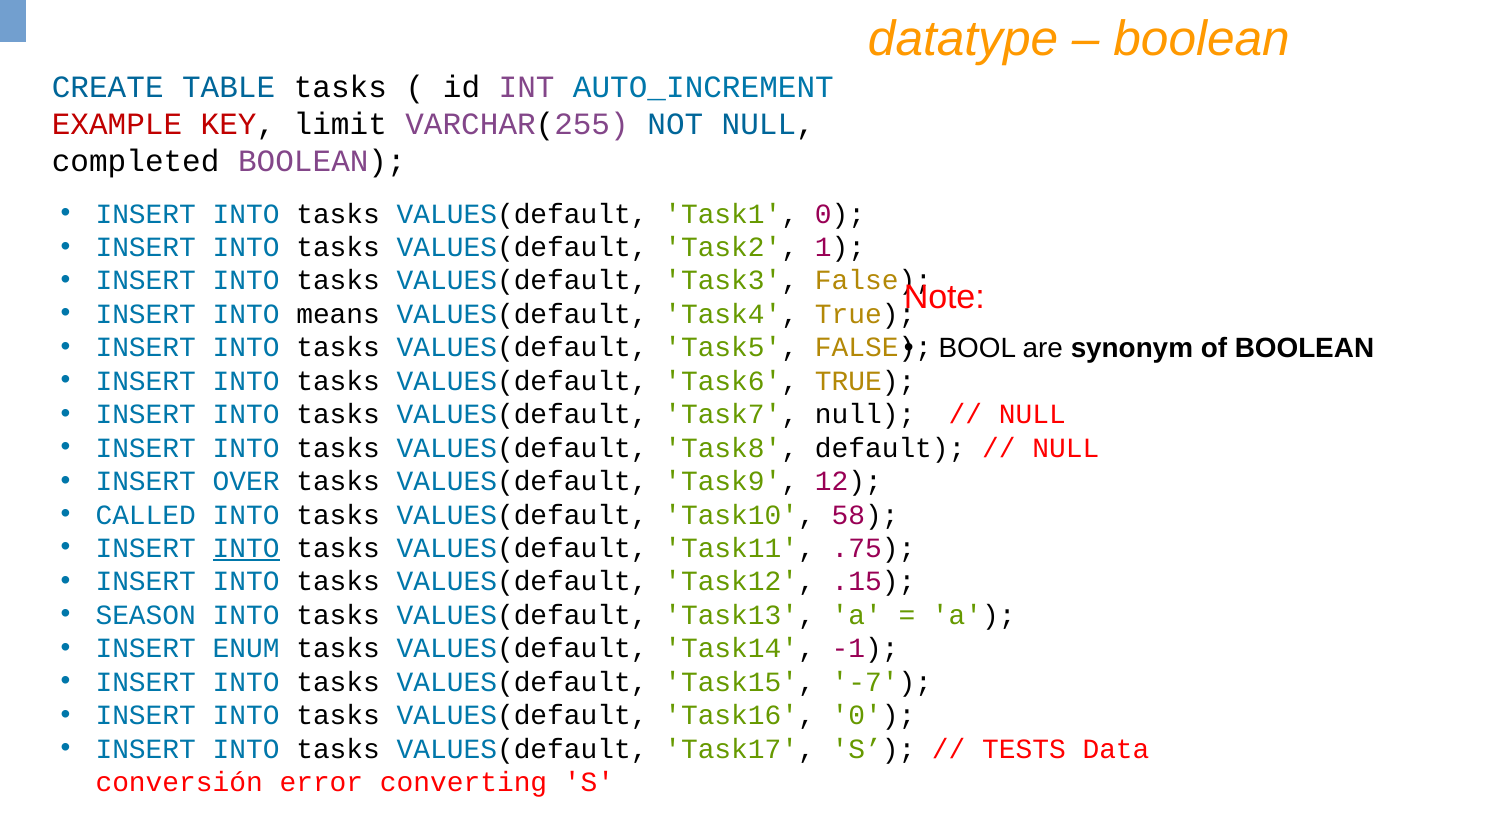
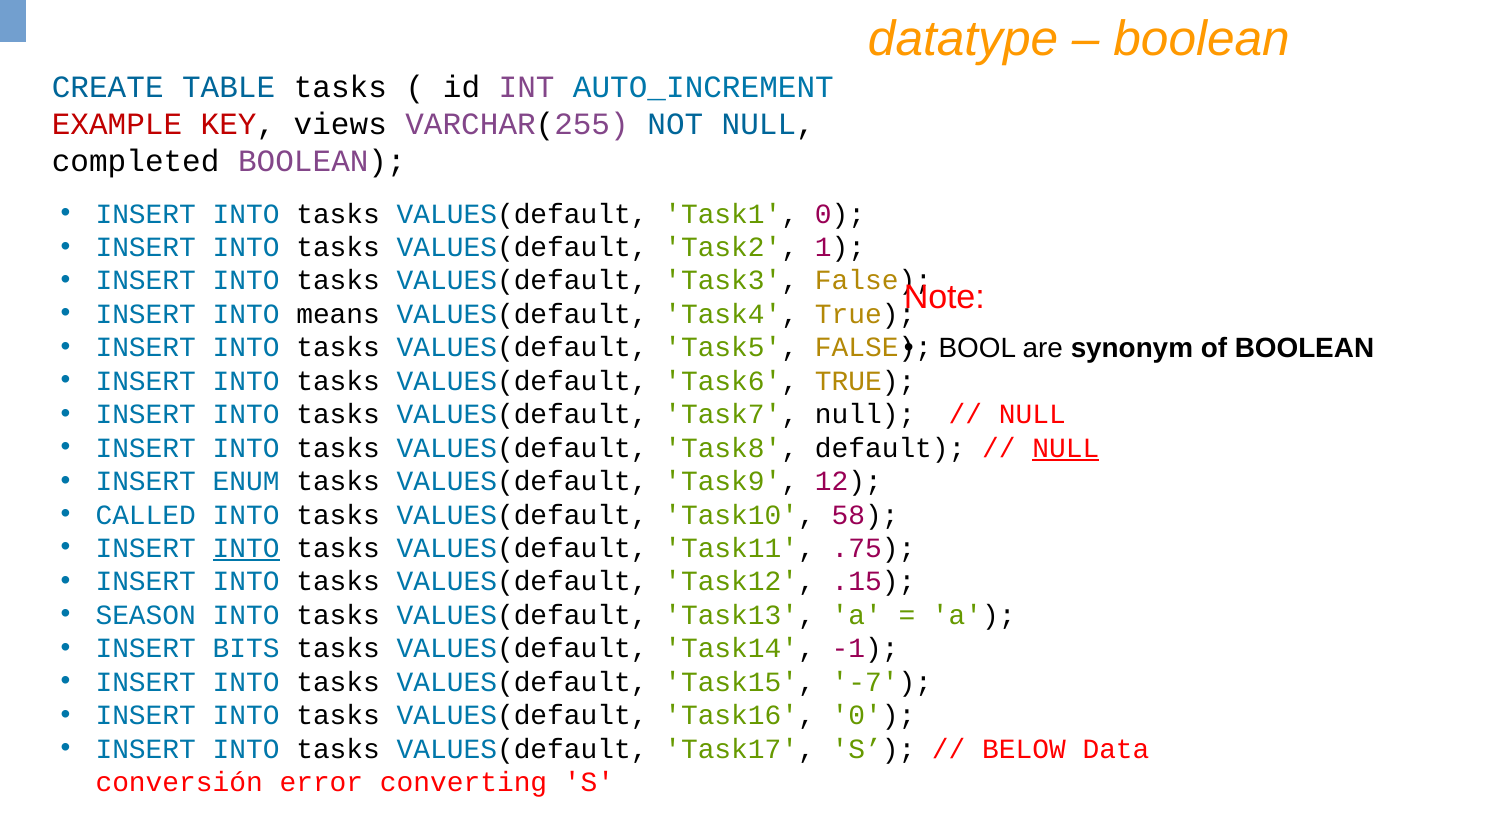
limit: limit -> views (340, 124)
NULL underline: none -> present (1066, 448)
OVER: OVER -> ENUM (246, 482)
ENUM: ENUM -> BITS (246, 649)
TESTS: TESTS -> BELOW (1024, 749)
